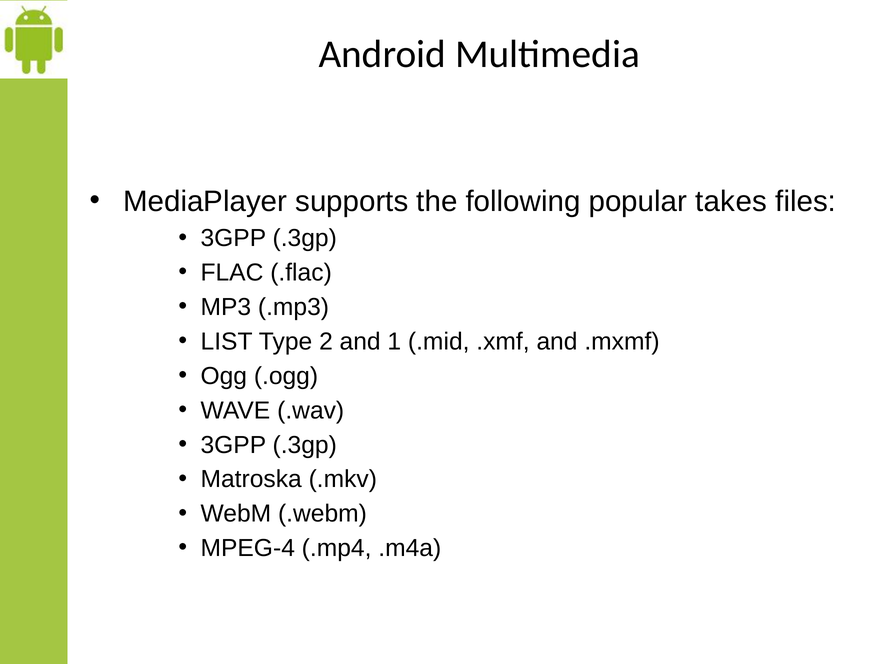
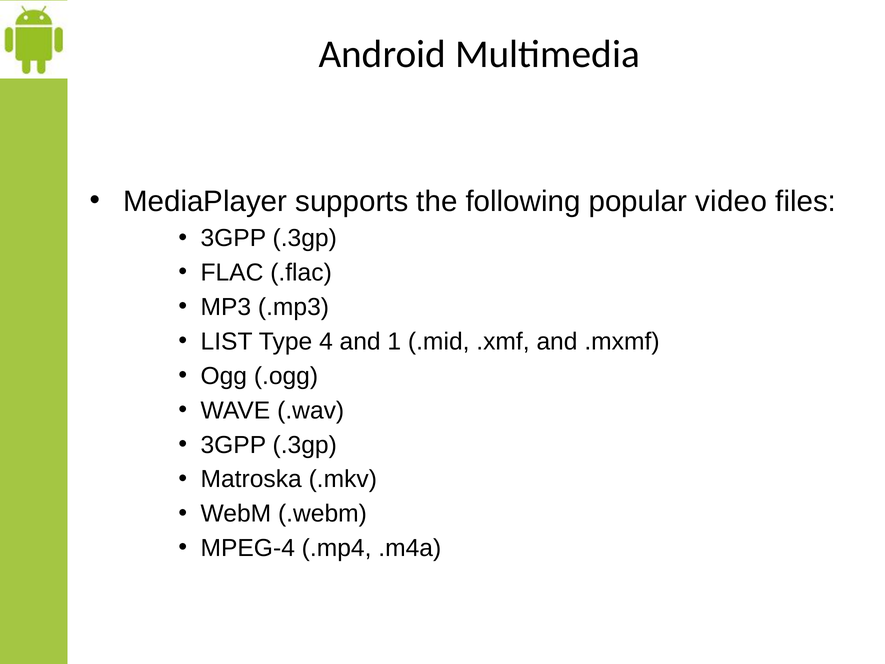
takes: takes -> video (731, 201)
2: 2 -> 4 (326, 341)
